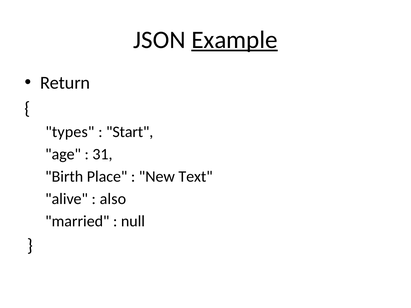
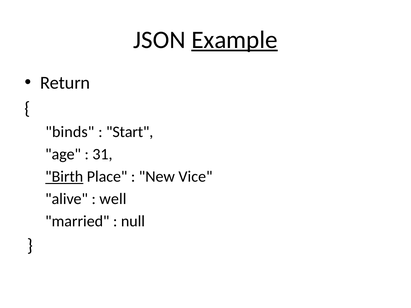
types: types -> binds (70, 132)
Birth underline: none -> present (64, 177)
Text: Text -> Vice (195, 177)
also: also -> well (113, 199)
